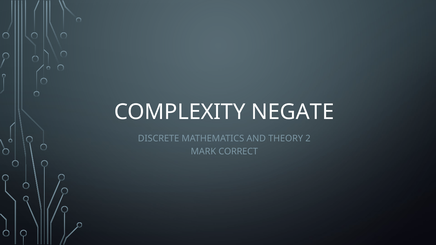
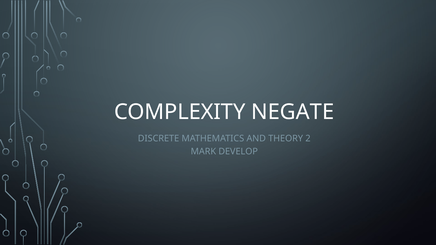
CORRECT: CORRECT -> DEVELOP (238, 152)
